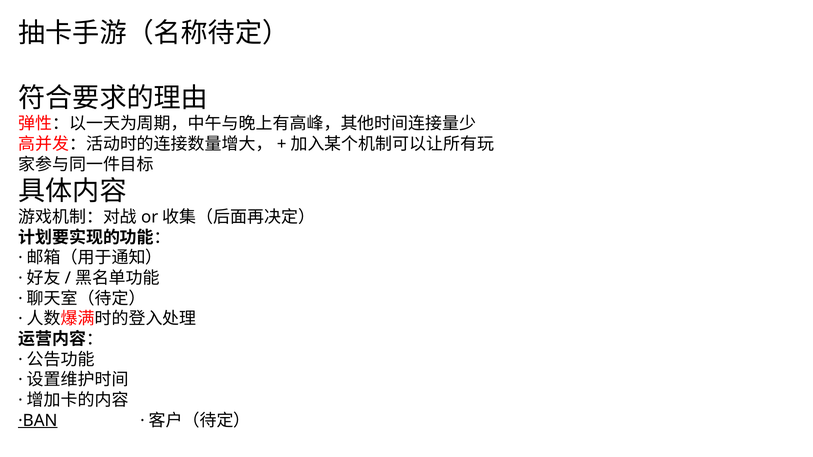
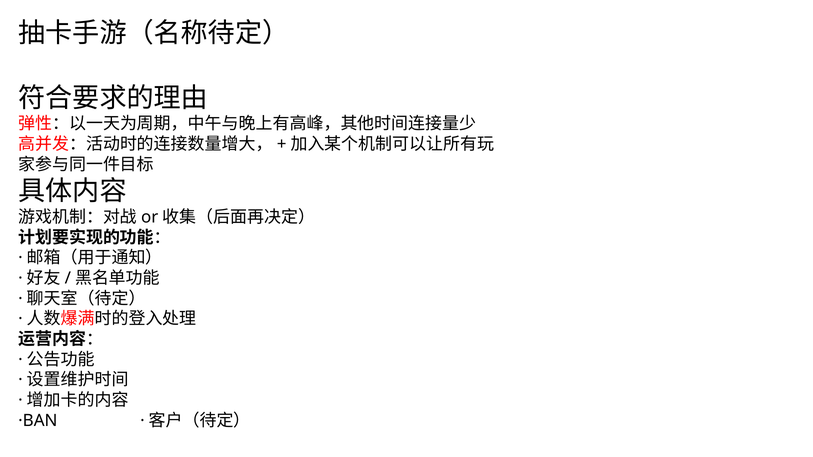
·BAN underline: present -> none (38, 421)
